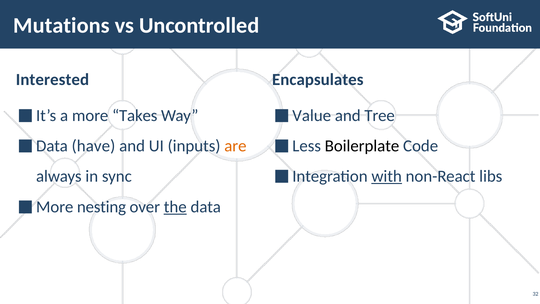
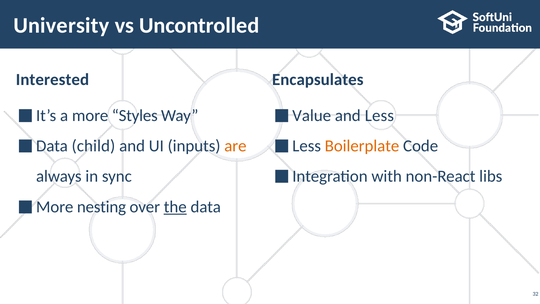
Mutations: Mutations -> University (61, 26)
Takes: Takes -> Styles (135, 116)
and Tree: Tree -> Less (379, 116)
have: have -> child (93, 146)
Boilerplate colour: black -> orange (362, 146)
with underline: present -> none (387, 176)
